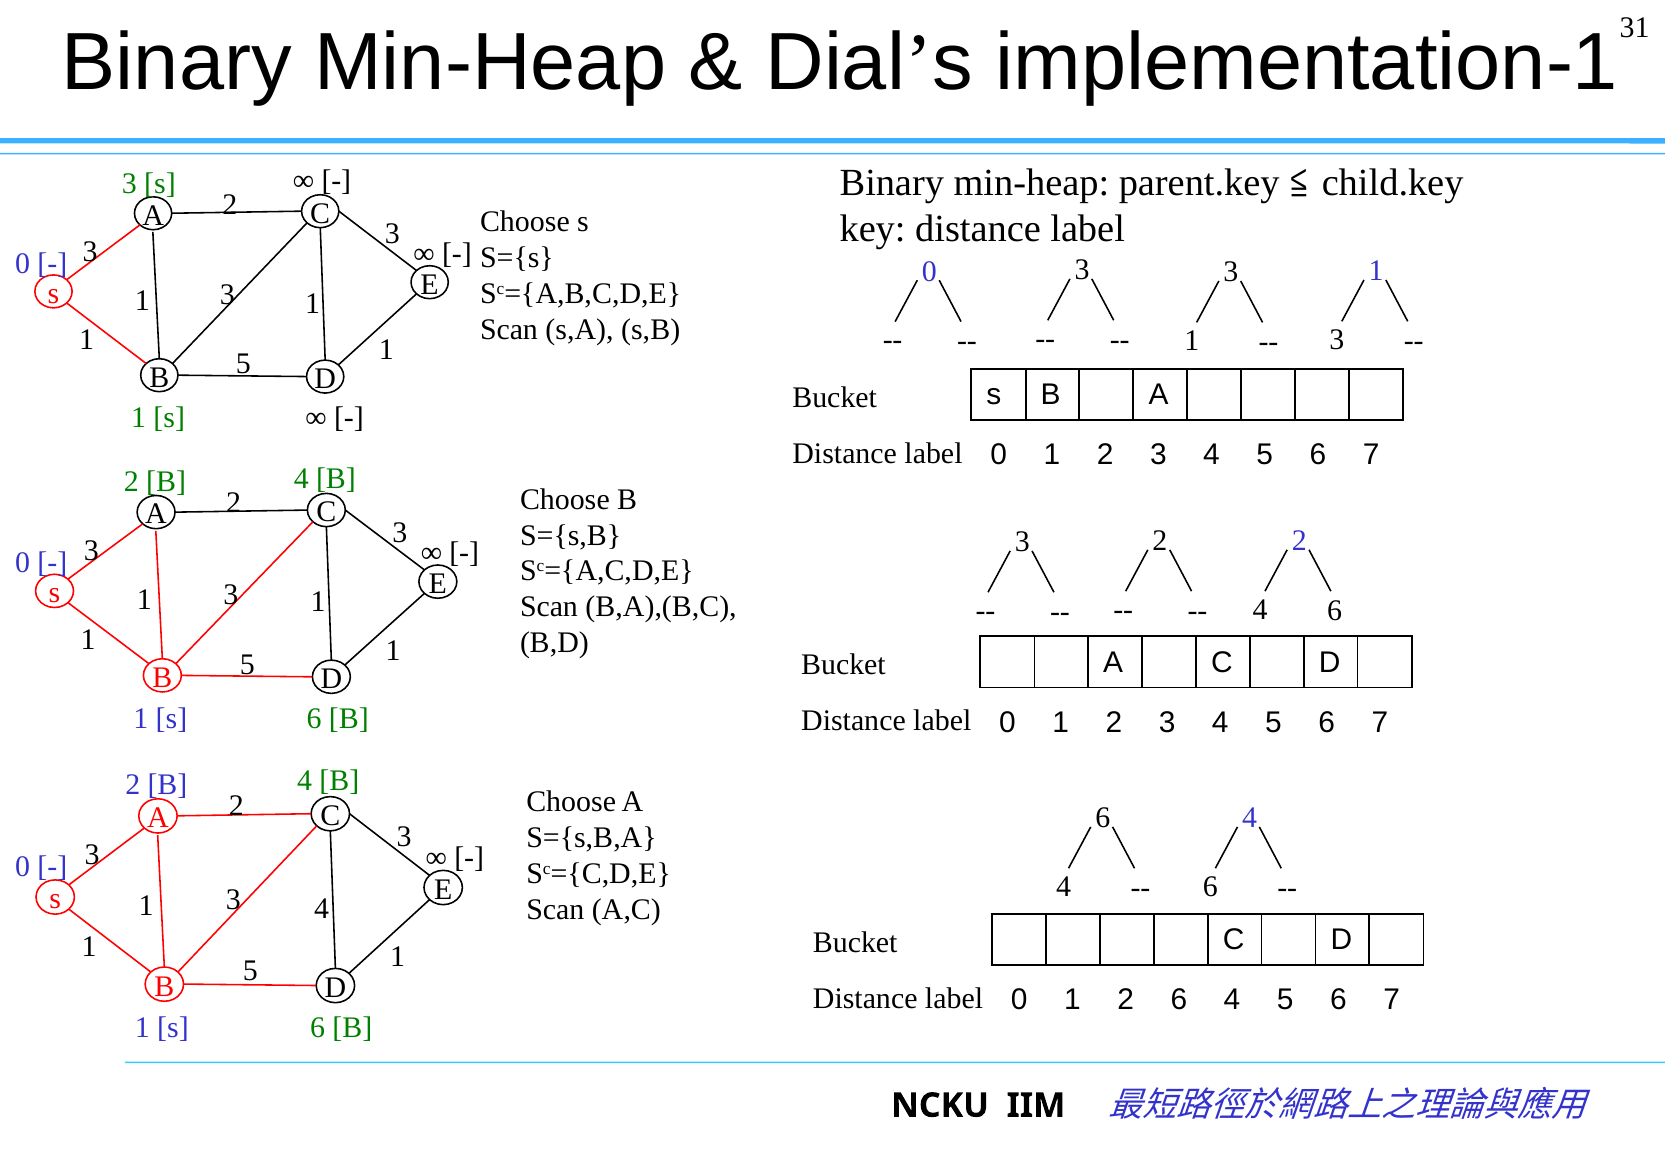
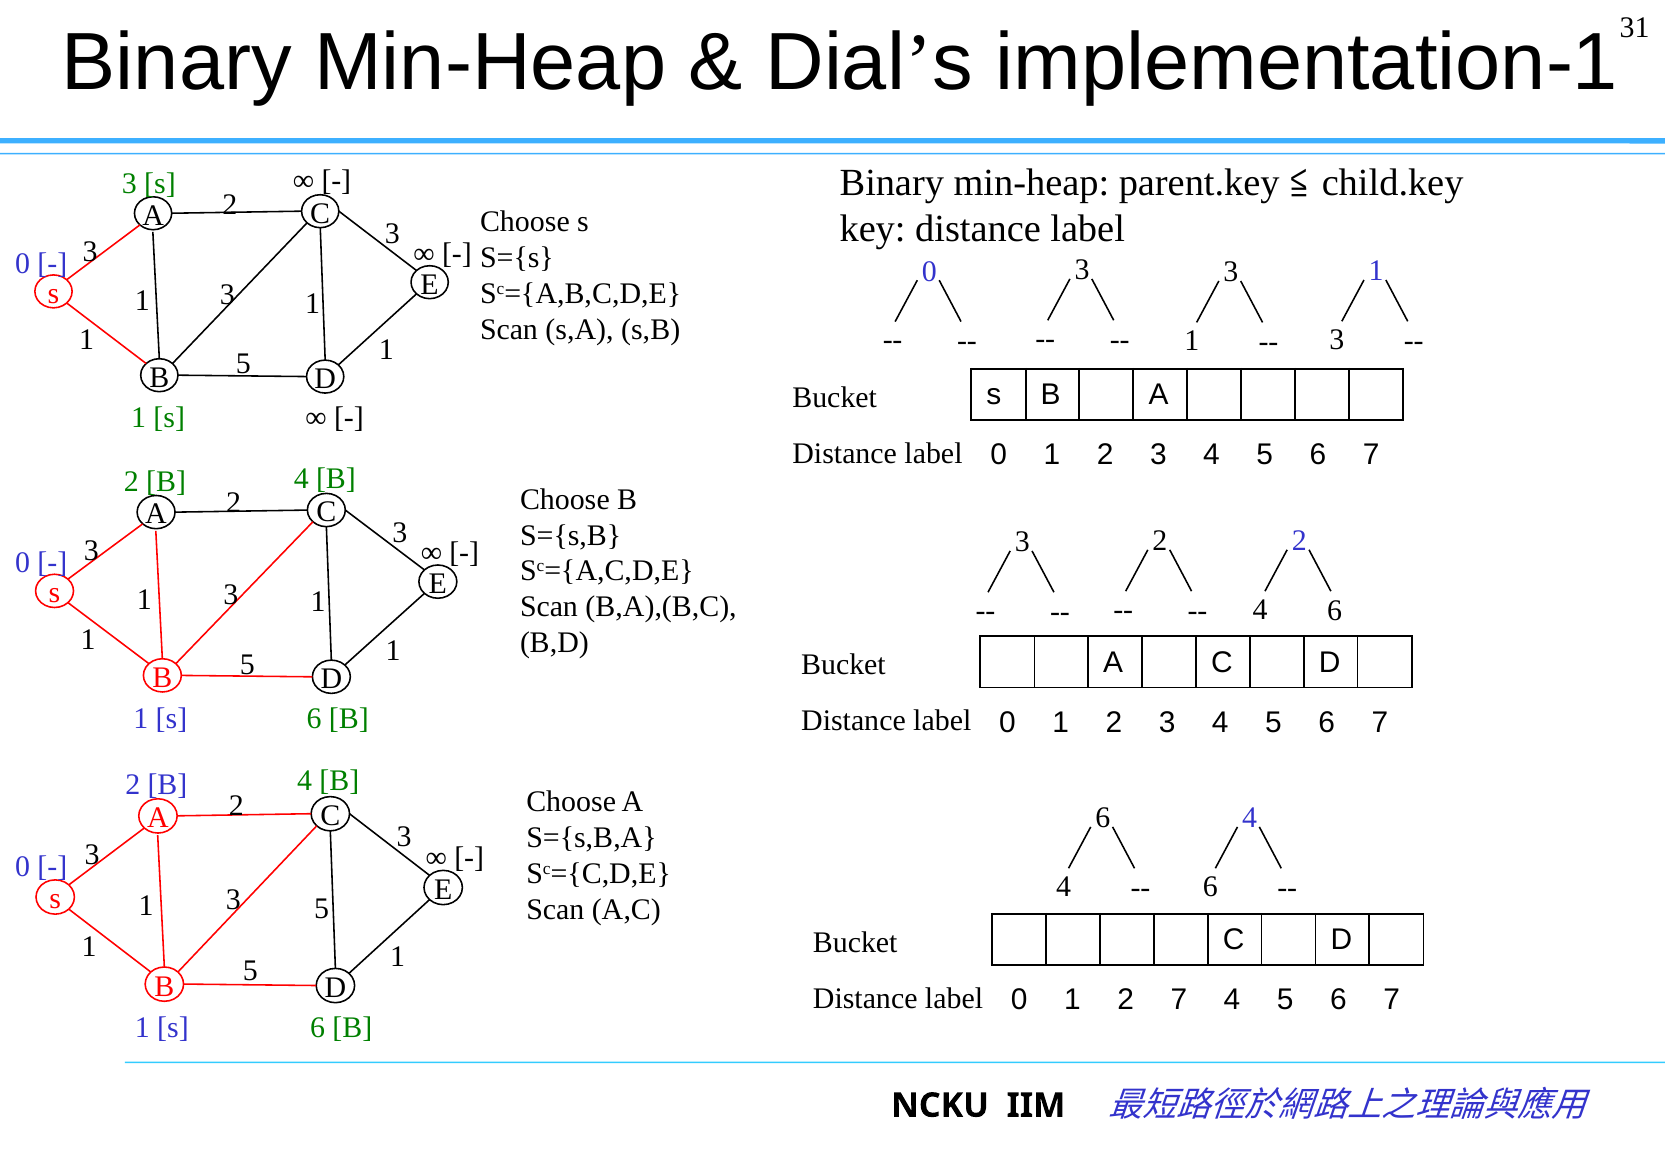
1 4: 4 -> 5 (322, 909)
1 2 6: 6 -> 7 (1179, 1001)
